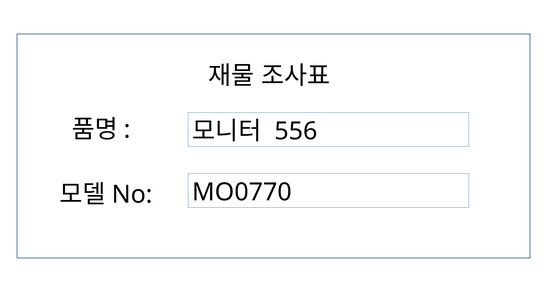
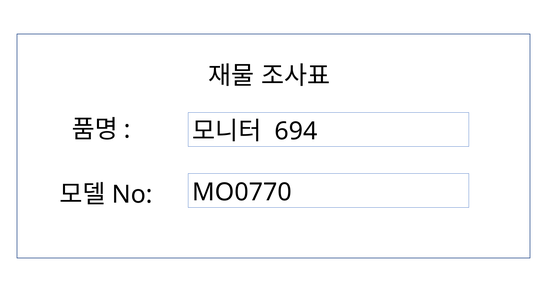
556: 556 -> 694 (296, 131)
